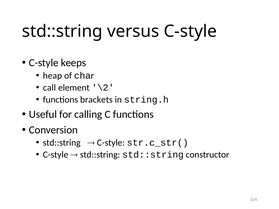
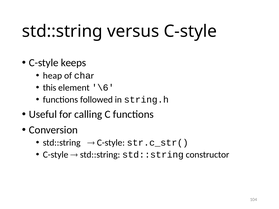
call: call -> this (50, 88)
\2: \2 -> \6 (103, 88)
brackets: brackets -> followed (96, 100)
